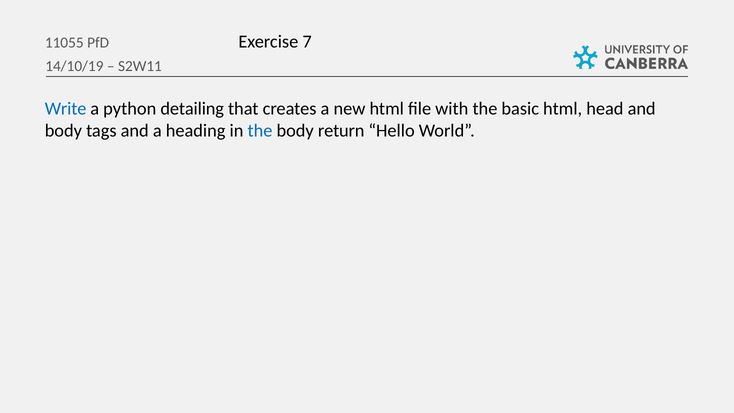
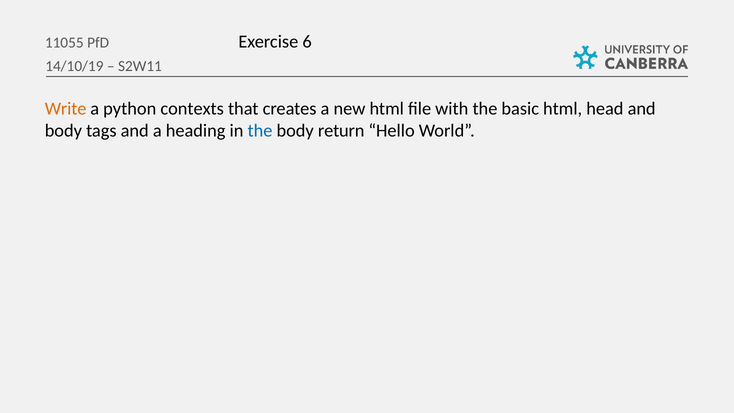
7: 7 -> 6 (307, 42)
Write colour: blue -> orange (66, 109)
detailing: detailing -> contexts (192, 109)
